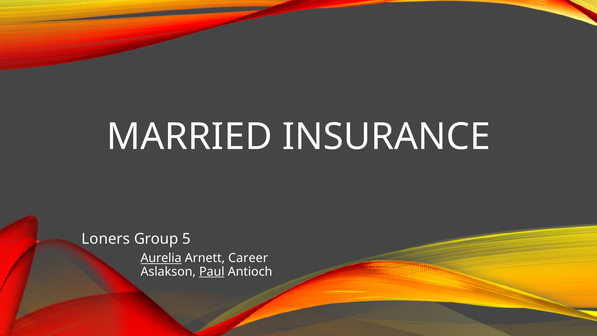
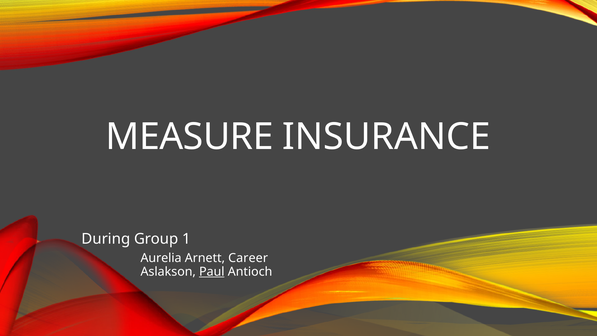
MARRIED: MARRIED -> MEASURE (190, 137)
Loners: Loners -> During (106, 239)
5: 5 -> 1 (186, 239)
Aurelia underline: present -> none (161, 258)
